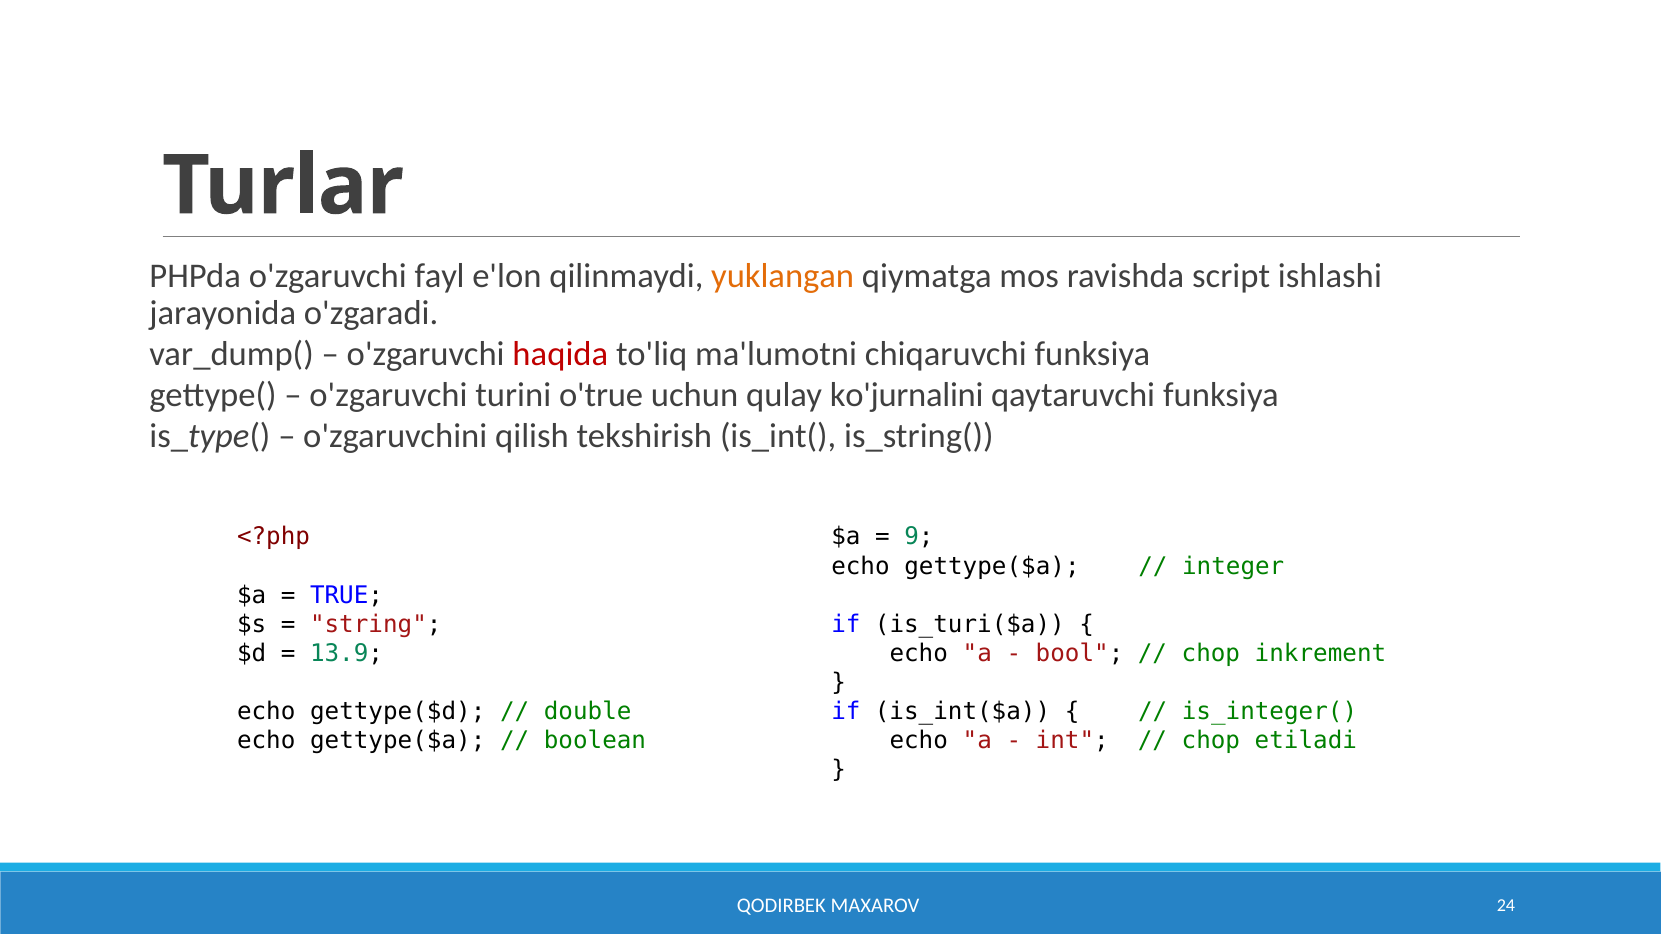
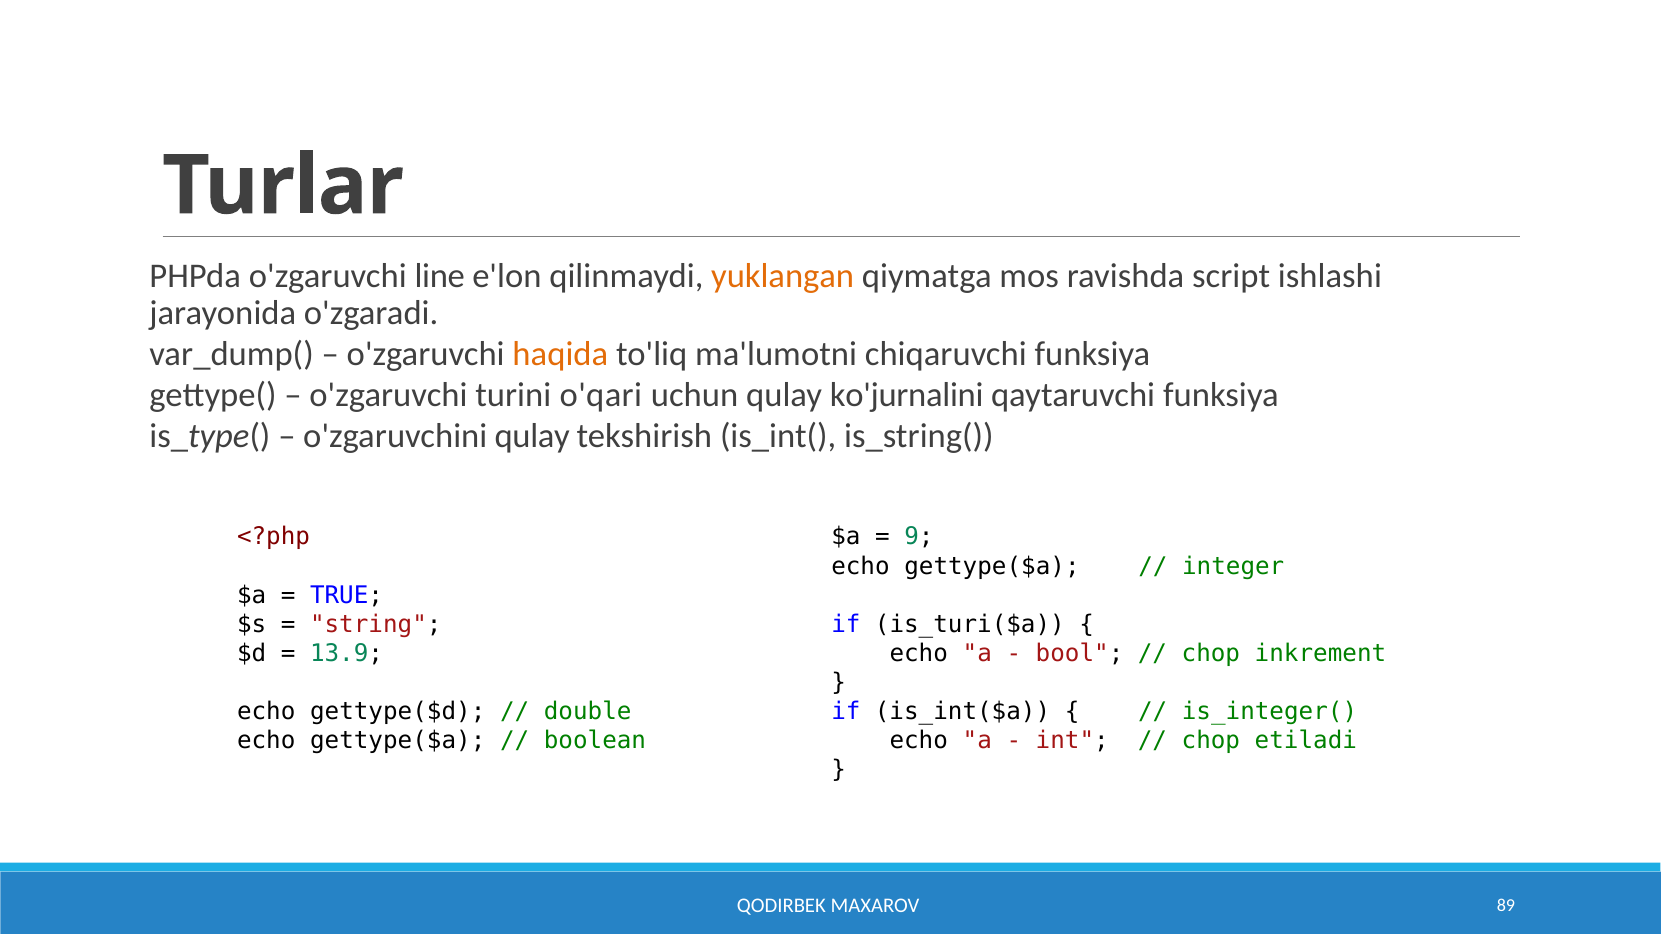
fayl: fayl -> line (440, 276)
haqida colour: red -> orange (560, 354)
o'true: o'true -> o'qari (601, 395)
o'zgaruvchini qilish: qilish -> qulay (532, 436)
24: 24 -> 89 (1506, 906)
